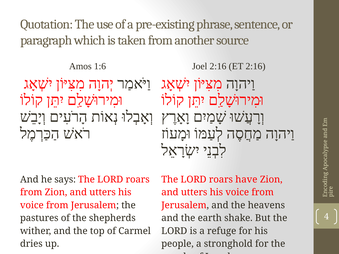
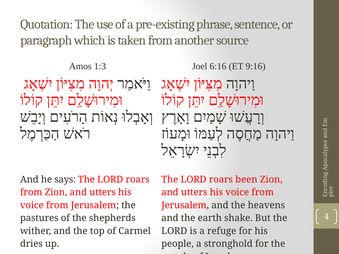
1:6: 1:6 -> 1:3 (100, 66)
Joel 2:16: 2:16 -> 6:16 (218, 66)
ET 2:16: 2:16 -> 9:16 (256, 66)
have: have -> been (246, 180)
